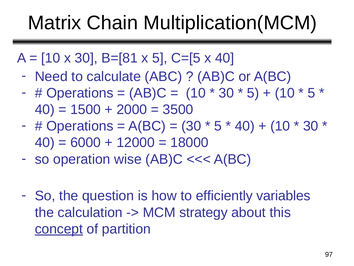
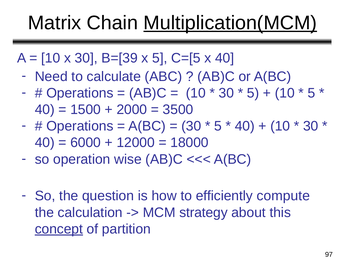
Multiplication(MCM underline: none -> present (230, 23)
B=[81: B=[81 -> B=[39 (120, 58)
variables: variables -> compute (283, 196)
